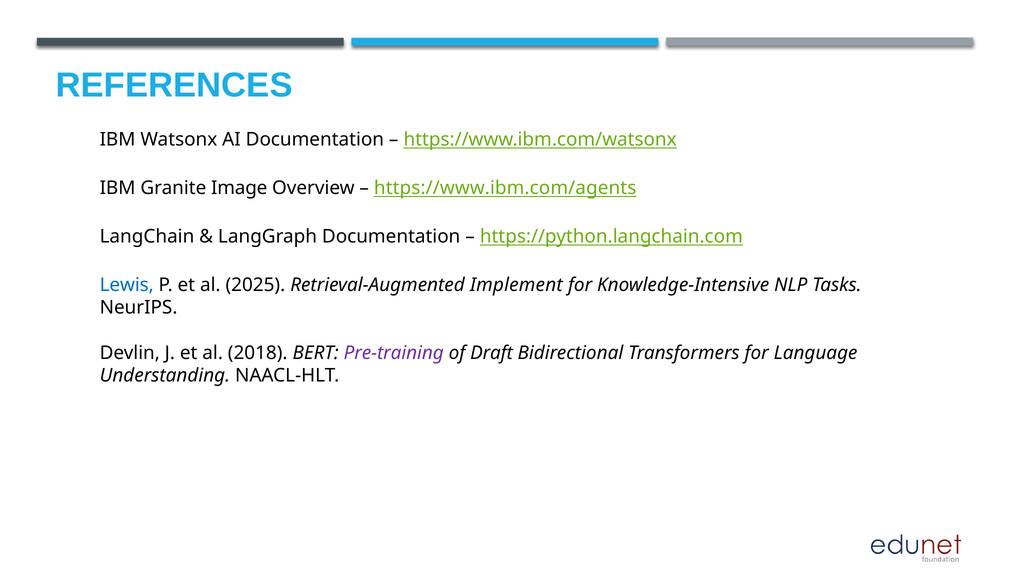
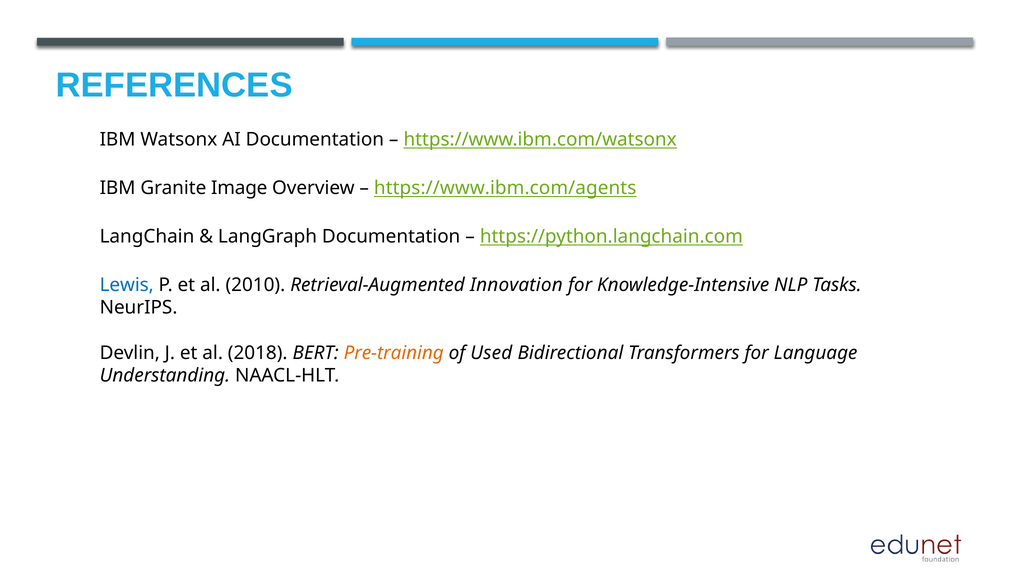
2025: 2025 -> 2010 (255, 285)
Implement: Implement -> Innovation (516, 285)
Pre-training colour: purple -> orange (394, 353)
Draft: Draft -> Used (491, 353)
